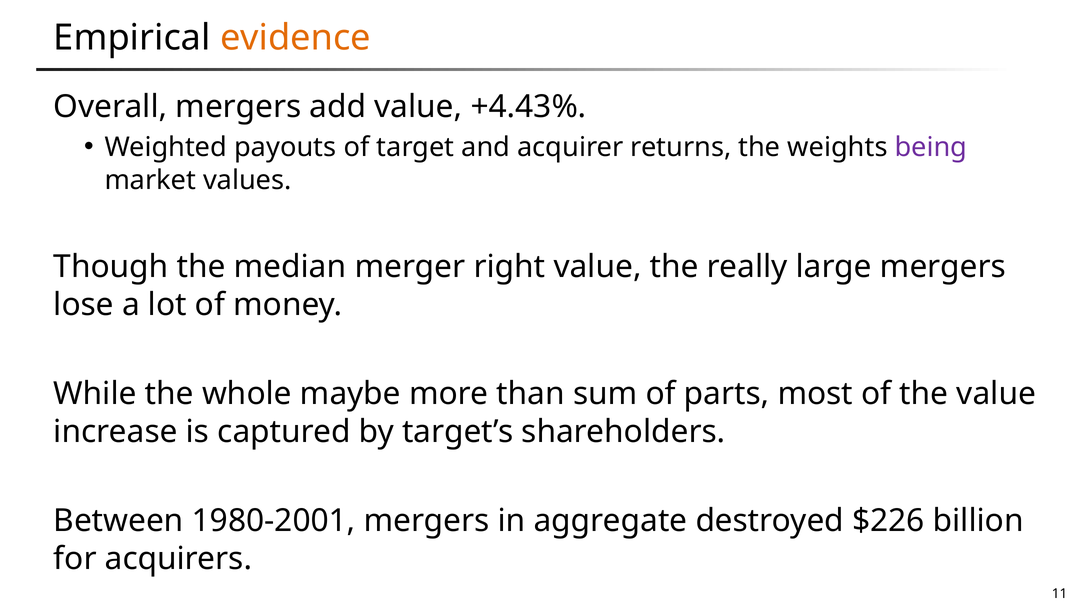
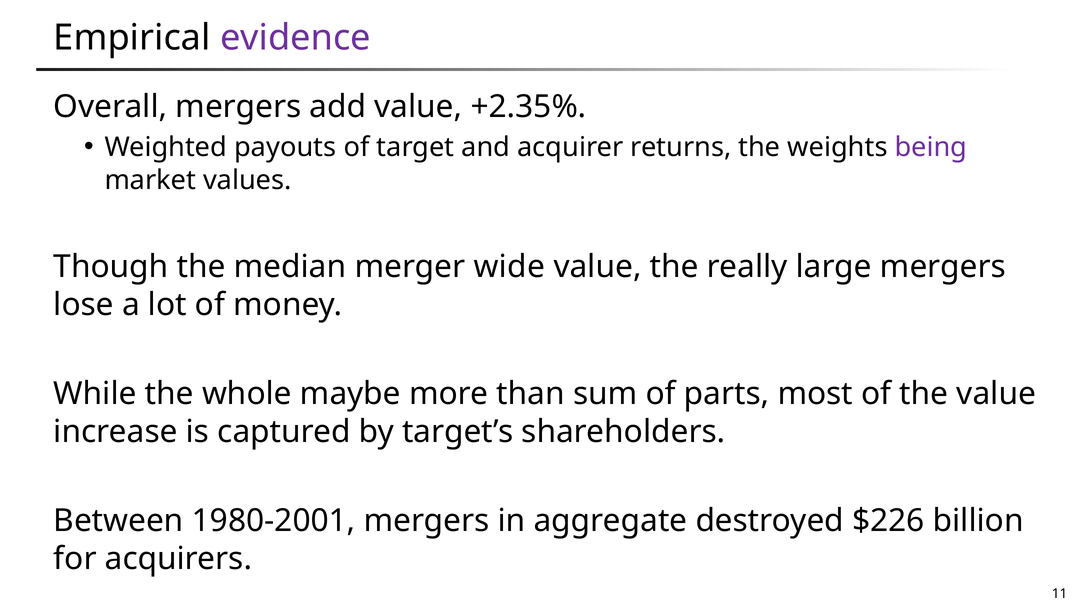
evidence colour: orange -> purple (295, 38)
+4.43%: +4.43% -> +2.35% (528, 107)
right: right -> wide (509, 267)
